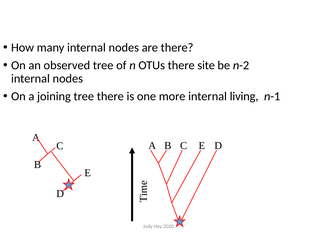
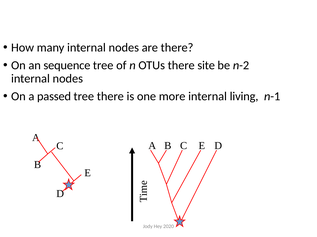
observed: observed -> sequence (67, 66)
joining: joining -> passed (54, 97)
